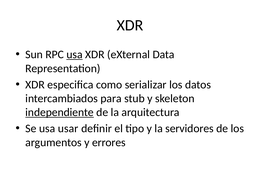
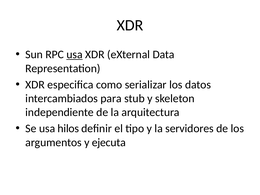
independiente underline: present -> none (60, 112)
usar: usar -> hilos (68, 129)
errores: errores -> ejecuta (109, 142)
